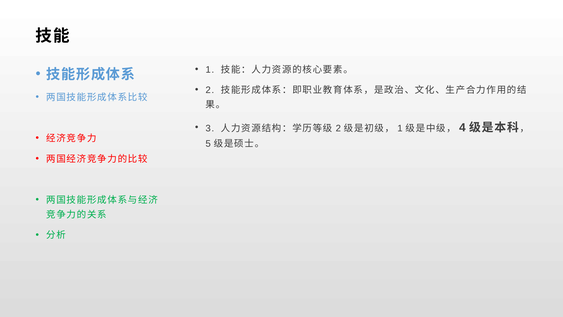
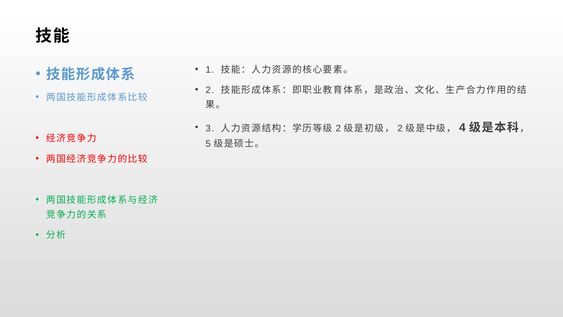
1: 1 -> 2 (400, 128)
